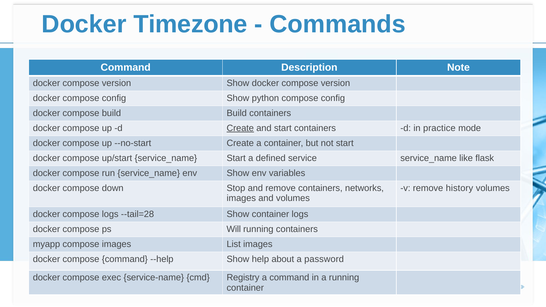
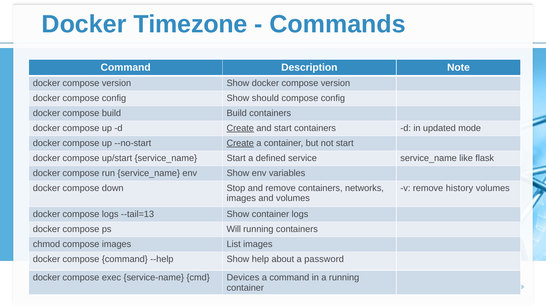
python: python -> should (265, 98)
practice: practice -> updated (439, 128)
Create underline: none -> present (240, 143)
--tail=28: --tail=28 -> --tail=13 (137, 214)
myapp: myapp -> chmod (46, 244)
Registry: Registry -> Devices (243, 278)
